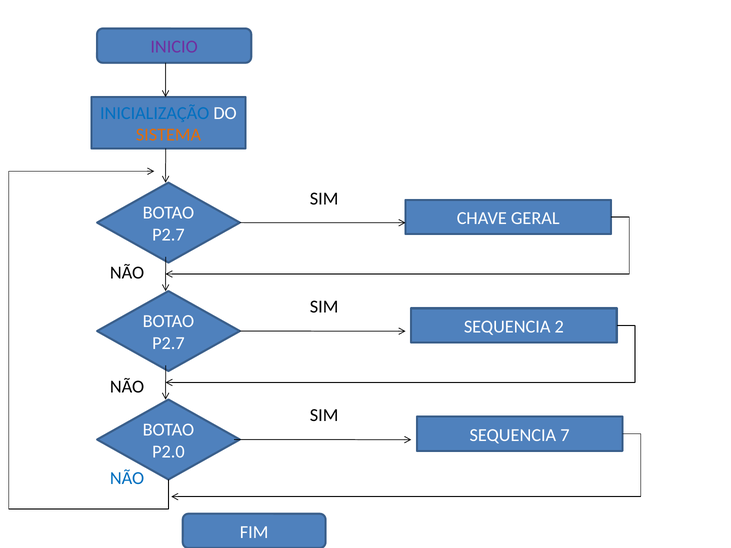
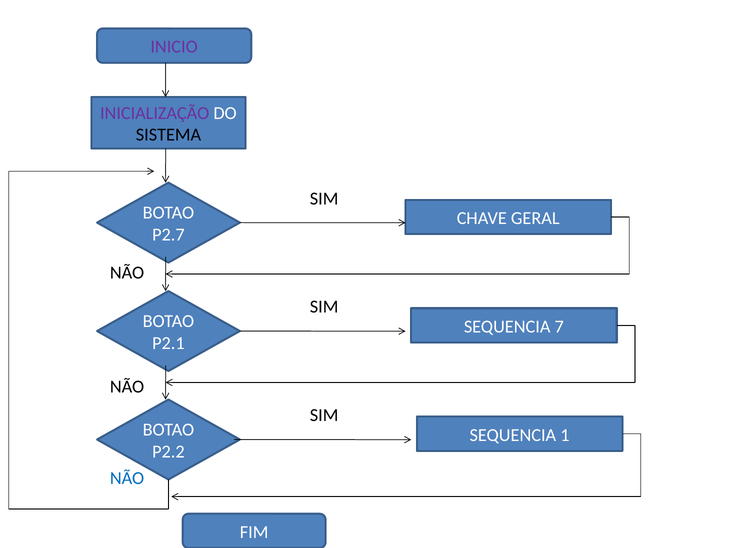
INICIALIZAÇÃO colour: blue -> purple (155, 113)
SISTEMA colour: orange -> black (168, 135)
2: 2 -> 7 (559, 327)
P2.7: P2.7 -> P2.1 (168, 343)
7: 7 -> 1 (565, 435)
P2.0: P2.0 -> P2.2 (168, 452)
